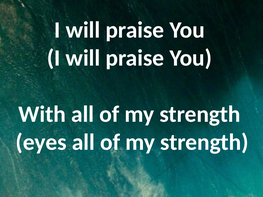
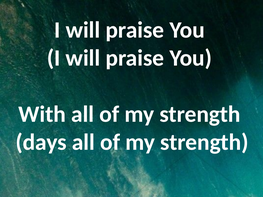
eyes: eyes -> days (41, 142)
